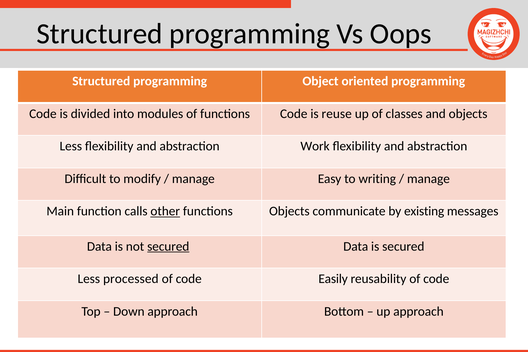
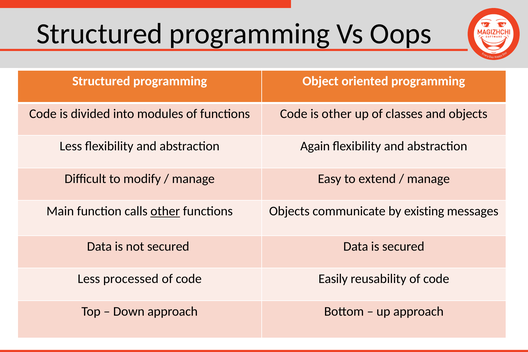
is reuse: reuse -> other (337, 114)
Work: Work -> Again (315, 146)
writing: writing -> extend (377, 179)
secured underline: present -> none (168, 246)
